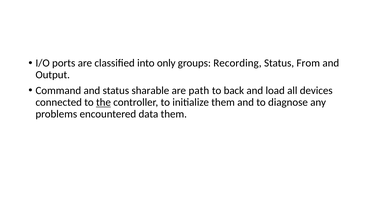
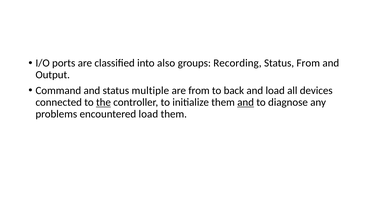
only: only -> also (166, 63)
sharable: sharable -> multiple (150, 91)
are path: path -> from (199, 91)
and underline: none -> present (246, 102)
encountered data: data -> load (148, 114)
